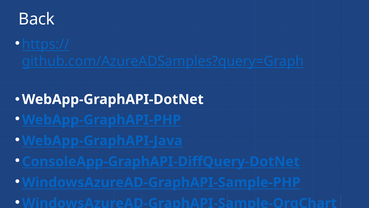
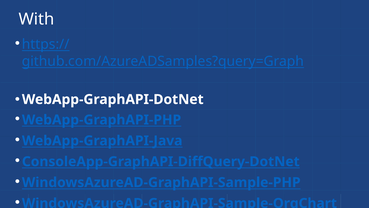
Back: Back -> With (36, 19)
